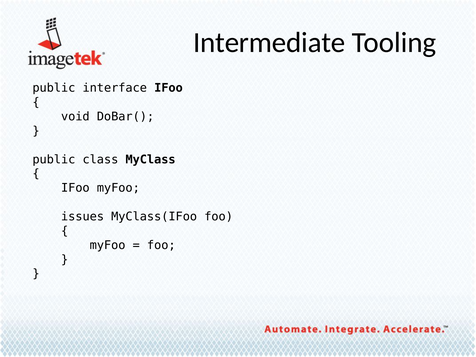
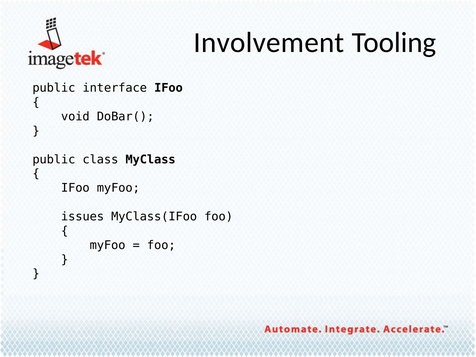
Intermediate: Intermediate -> Involvement (269, 42)
